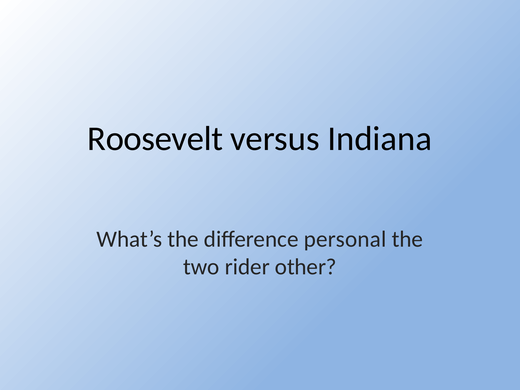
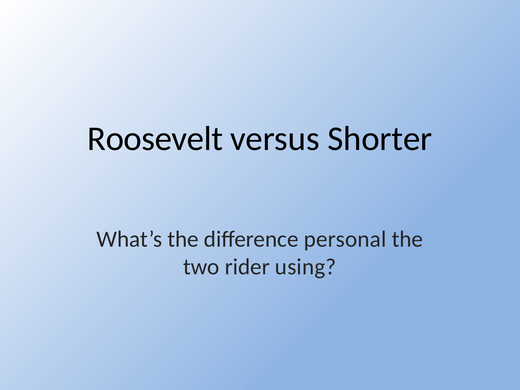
Indiana: Indiana -> Shorter (380, 139)
other: other -> using (306, 267)
